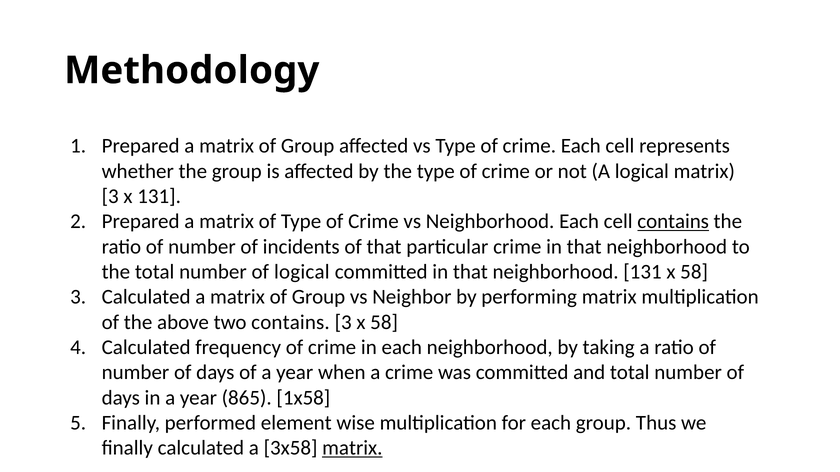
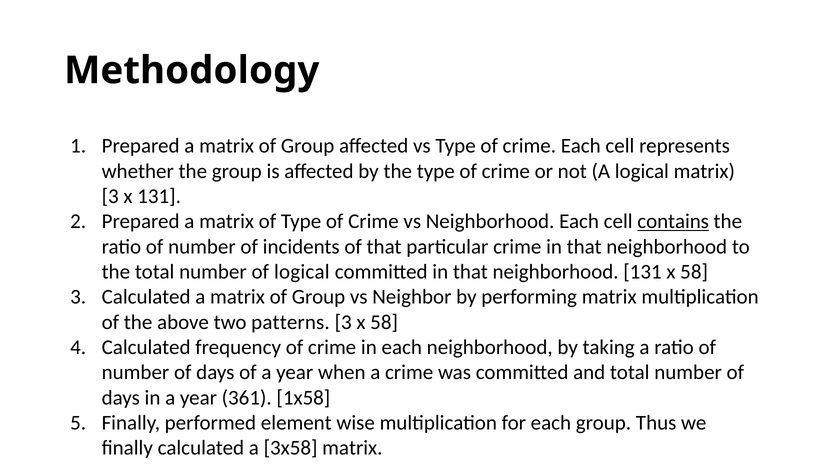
two contains: contains -> patterns (291, 322)
865: 865 -> 361 (247, 398)
matrix underline: present -> none (352, 448)
